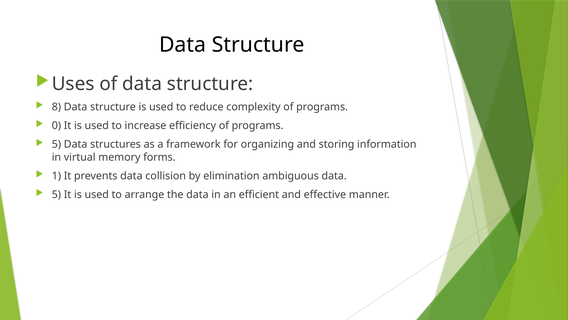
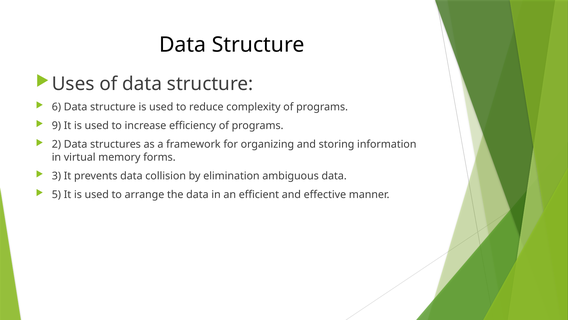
8: 8 -> 6 (56, 107)
0: 0 -> 9 (56, 125)
5: 5 -> 2 (56, 144)
1: 1 -> 3 (56, 176)
